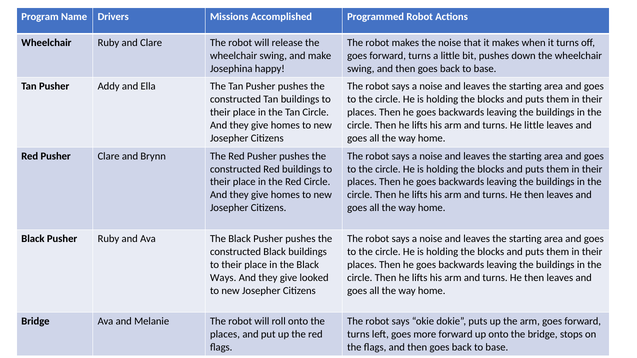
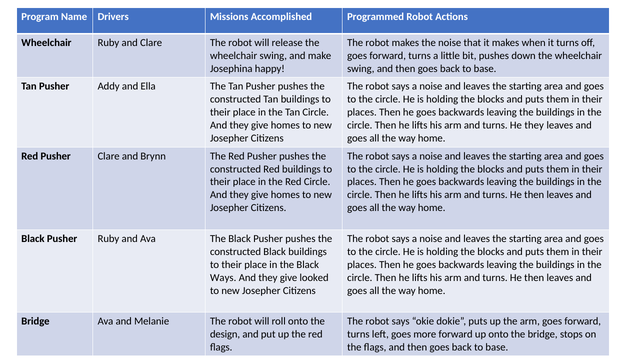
He little: little -> they (534, 125)
places: places -> design (225, 334)
